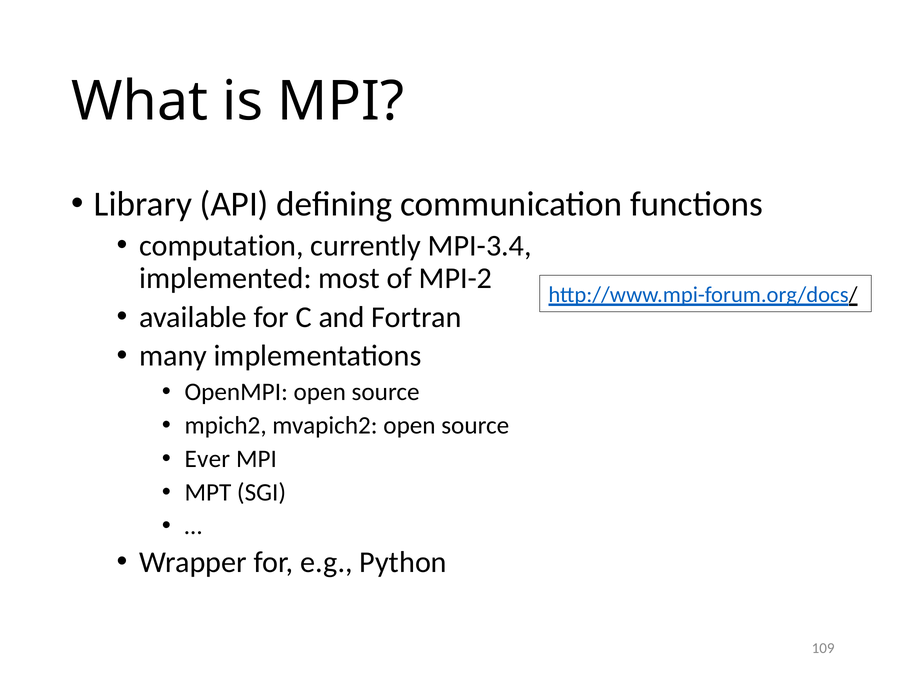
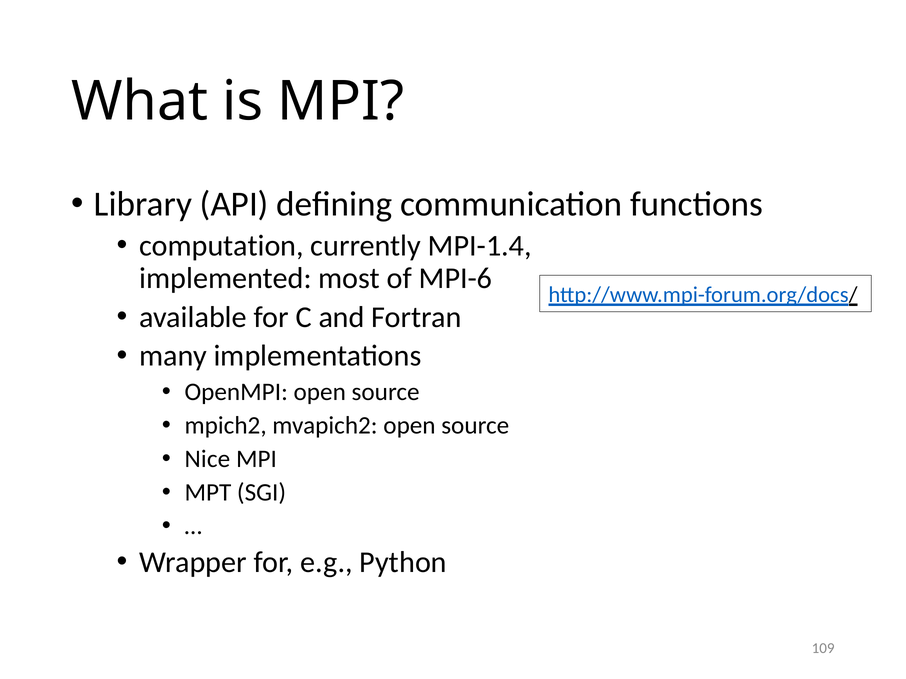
MPI-3.4: MPI-3.4 -> MPI-1.4 (480, 246)
MPI-2: MPI-2 -> MPI-6 (456, 278)
Ever: Ever -> Nice (207, 459)
